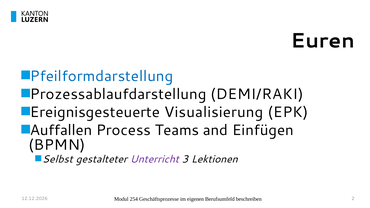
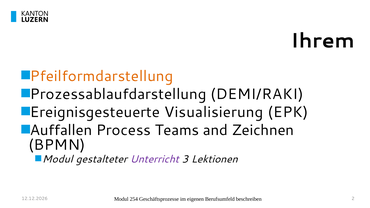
Euren: Euren -> Ihrem (323, 41)
Pfeilformdarstellung colour: blue -> orange (102, 76)
Einfügen: Einfügen -> Zeichnen (263, 130)
Selbst: Selbst -> Modul (57, 159)
